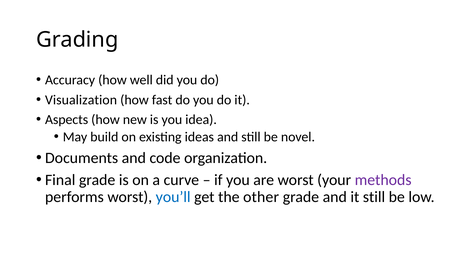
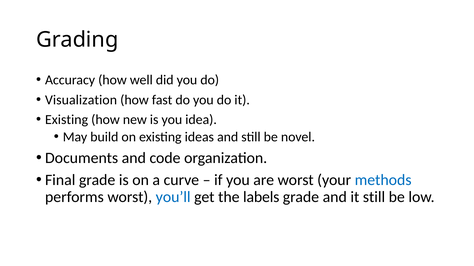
Aspects: Aspects -> Existing (67, 120)
methods colour: purple -> blue (383, 180)
other: other -> labels (261, 197)
